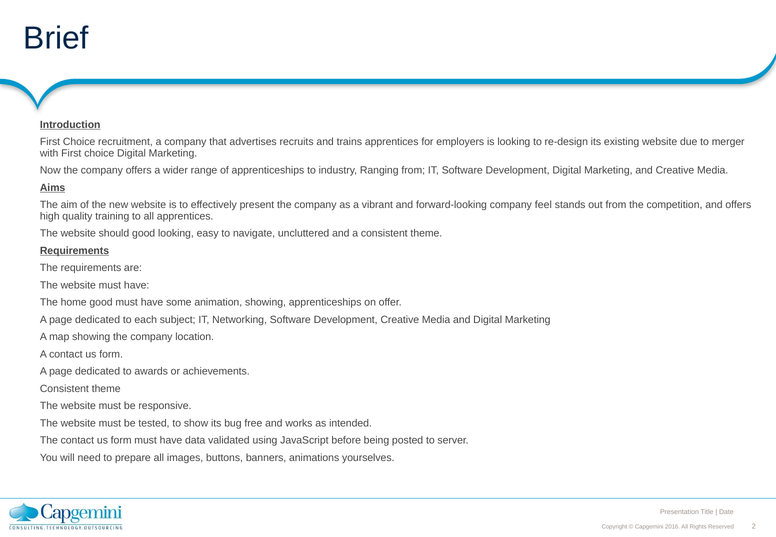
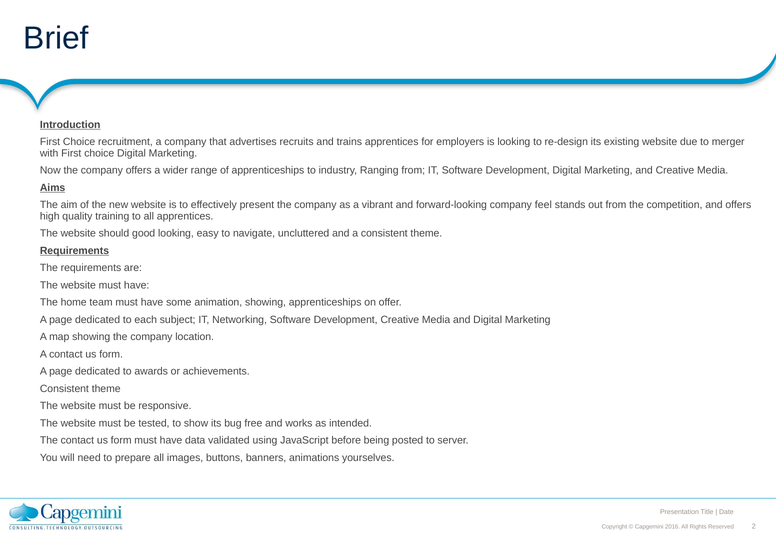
home good: good -> team (101, 303)
